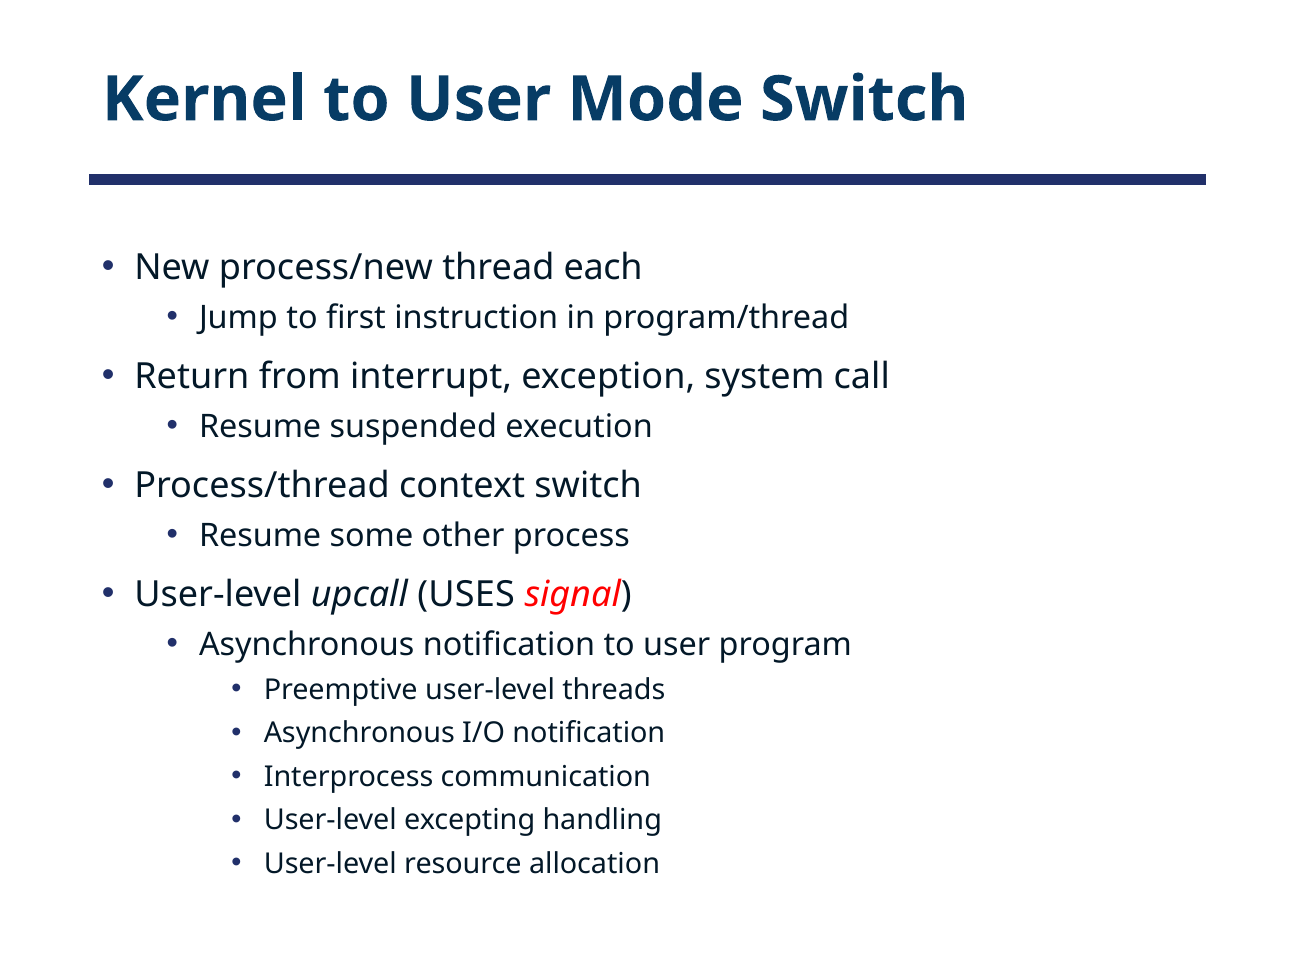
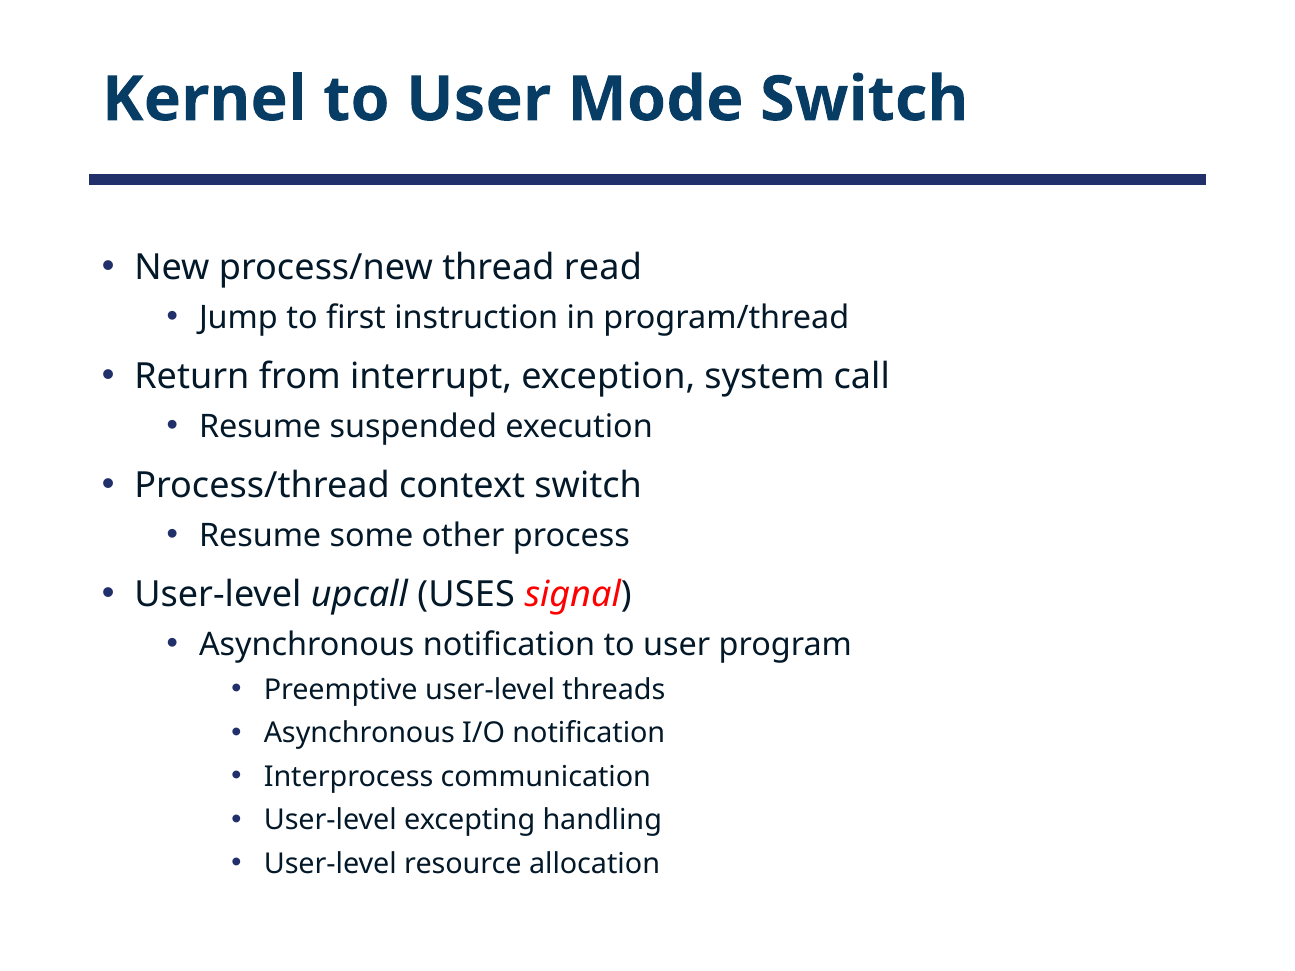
each: each -> read (603, 268)
